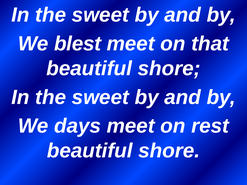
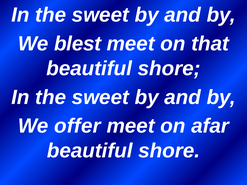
days: days -> offer (77, 126)
rest: rest -> afar (210, 126)
